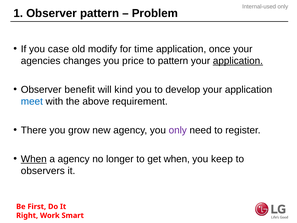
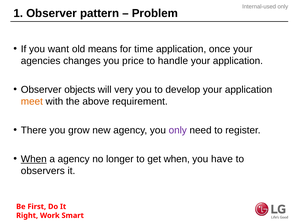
case: case -> want (58, 49)
modify: modify -> means (103, 49)
to pattern: pattern -> handle (173, 61)
application underline: present -> none (238, 61)
benefit: benefit -> objects (80, 89)
kind: kind -> very (124, 89)
meet colour: blue -> orange (32, 101)
keep: keep -> have (222, 159)
